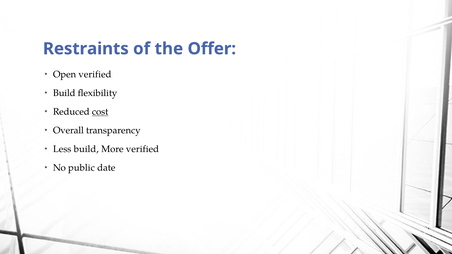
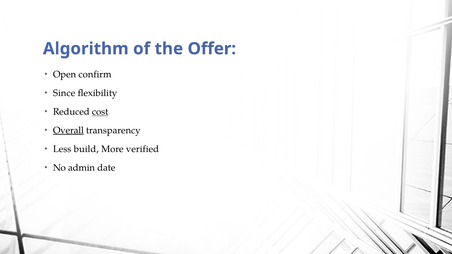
Restraints: Restraints -> Algorithm (86, 49)
Open verified: verified -> confirm (95, 75)
Build: Build -> Since (64, 93)
Overall underline: none -> present (68, 131)
public: public -> admin (82, 168)
